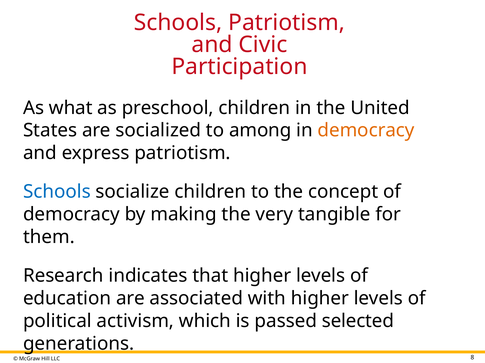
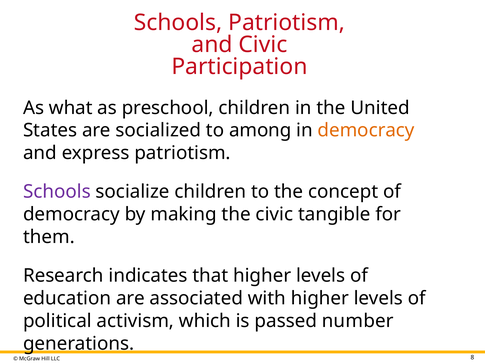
Schools colour: blue -> purple (57, 192)
the very: very -> civic (274, 215)
selected: selected -> number (358, 322)
